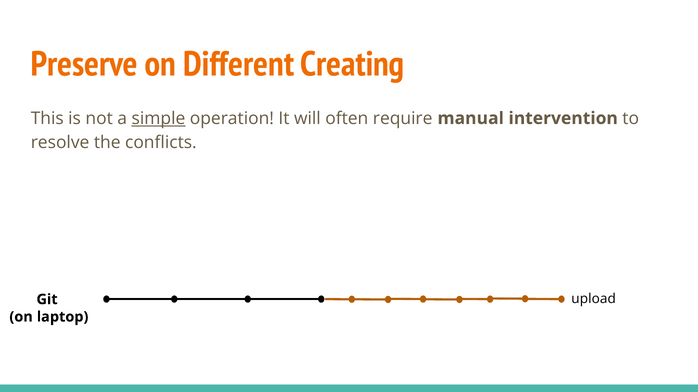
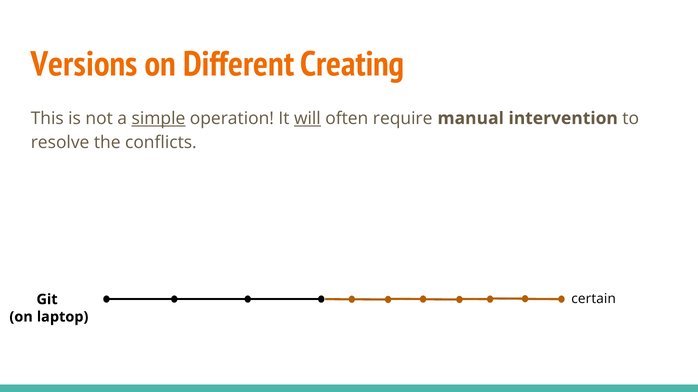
Preserve: Preserve -> Versions (84, 64)
will underline: none -> present (307, 118)
upload: upload -> certain (594, 299)
